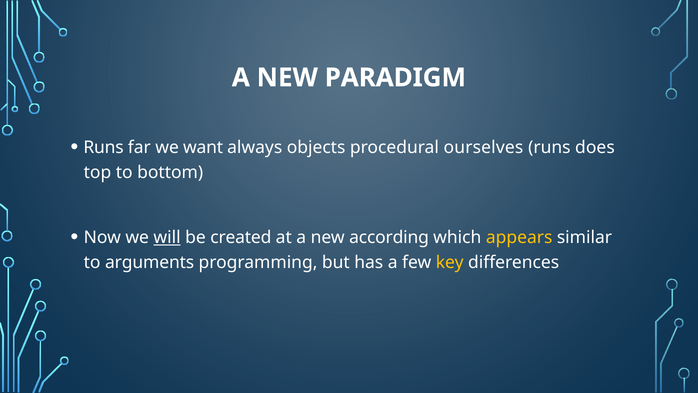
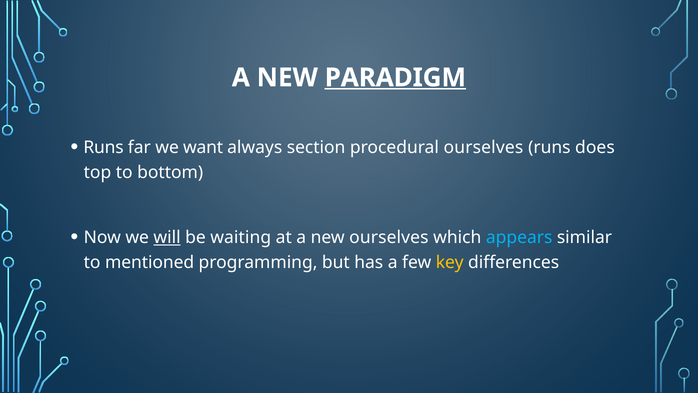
PARADIGM underline: none -> present (395, 78)
objects: objects -> section (316, 147)
created: created -> waiting (241, 237)
new according: according -> ourselves (389, 237)
appears colour: yellow -> light blue (519, 237)
arguments: arguments -> mentioned (150, 262)
